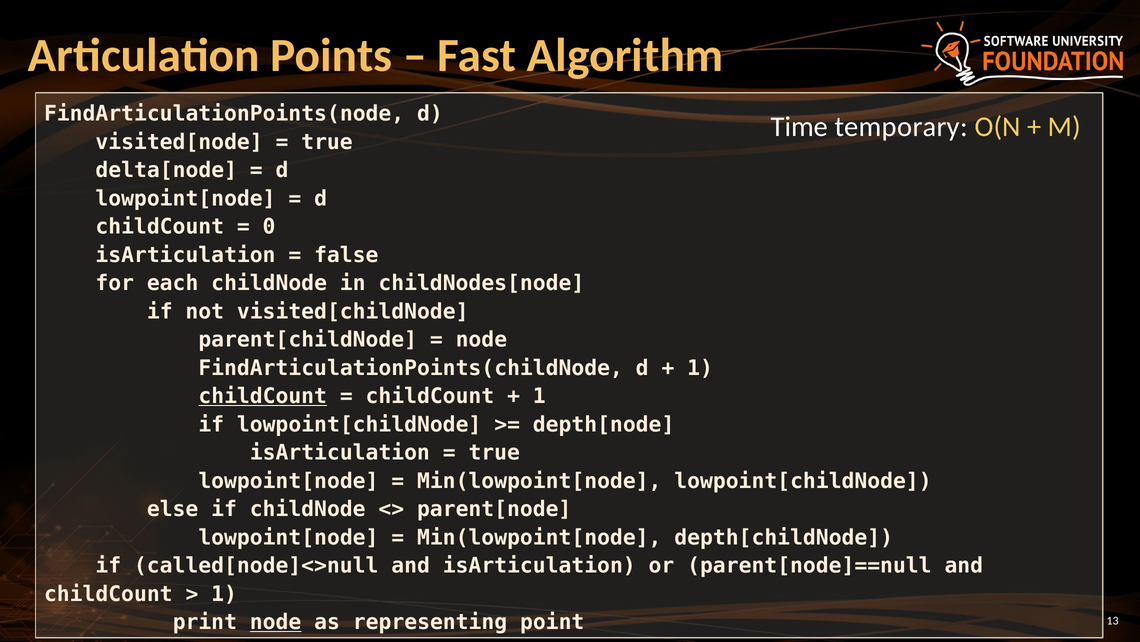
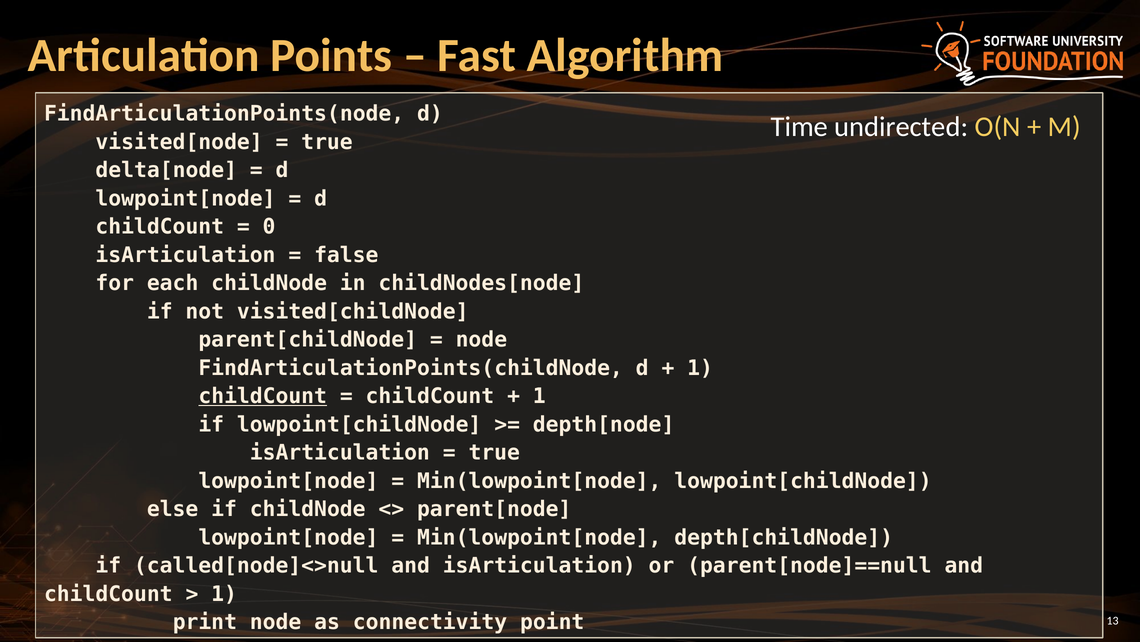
temporary: temporary -> undirected (901, 127)
node underline: present -> none (276, 622)
representing: representing -> connectivity (430, 622)
